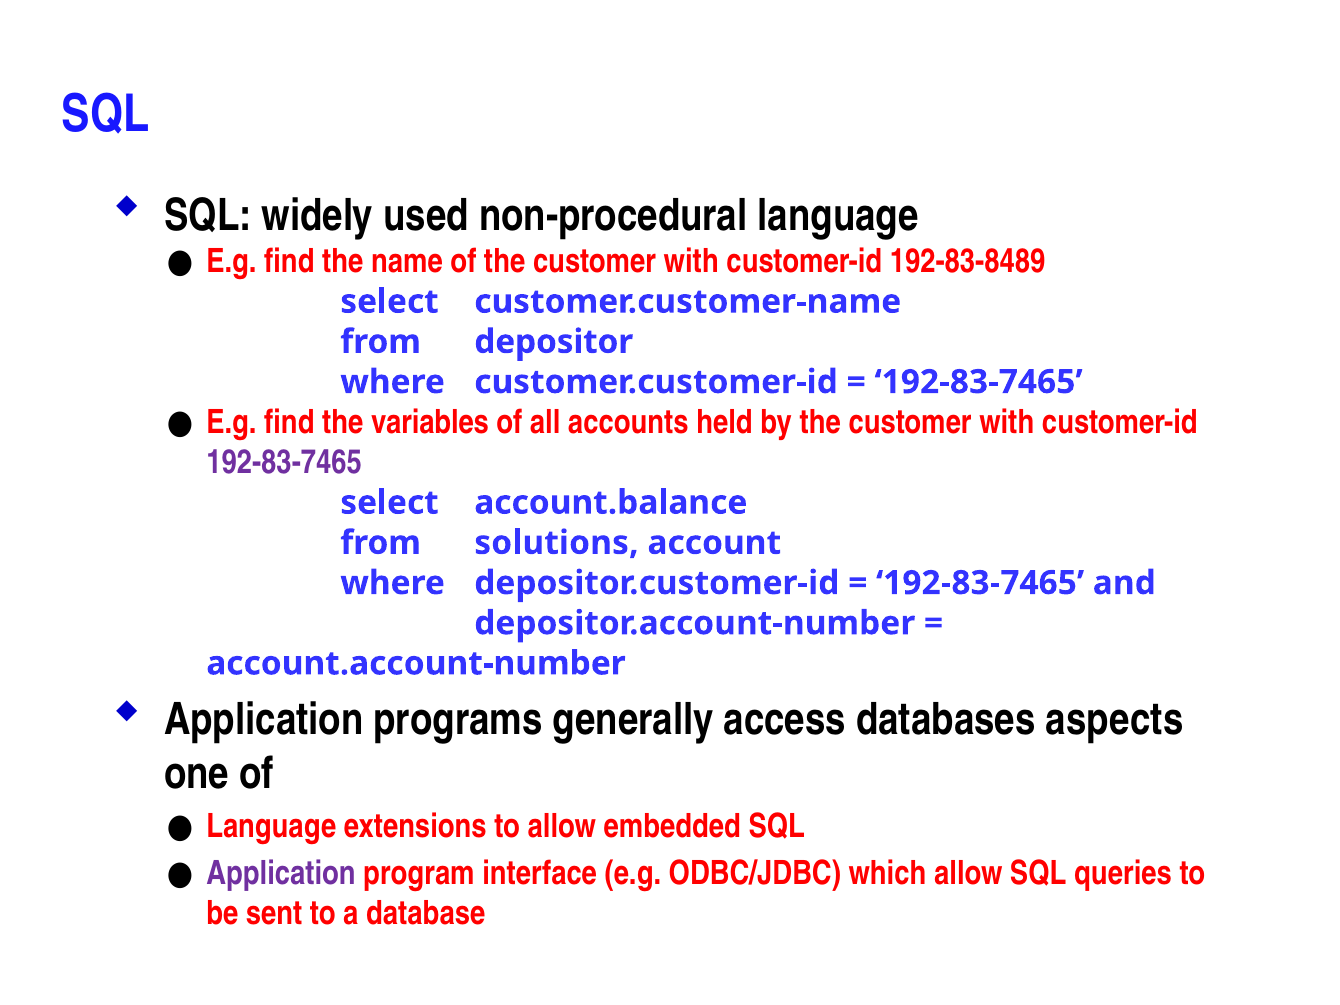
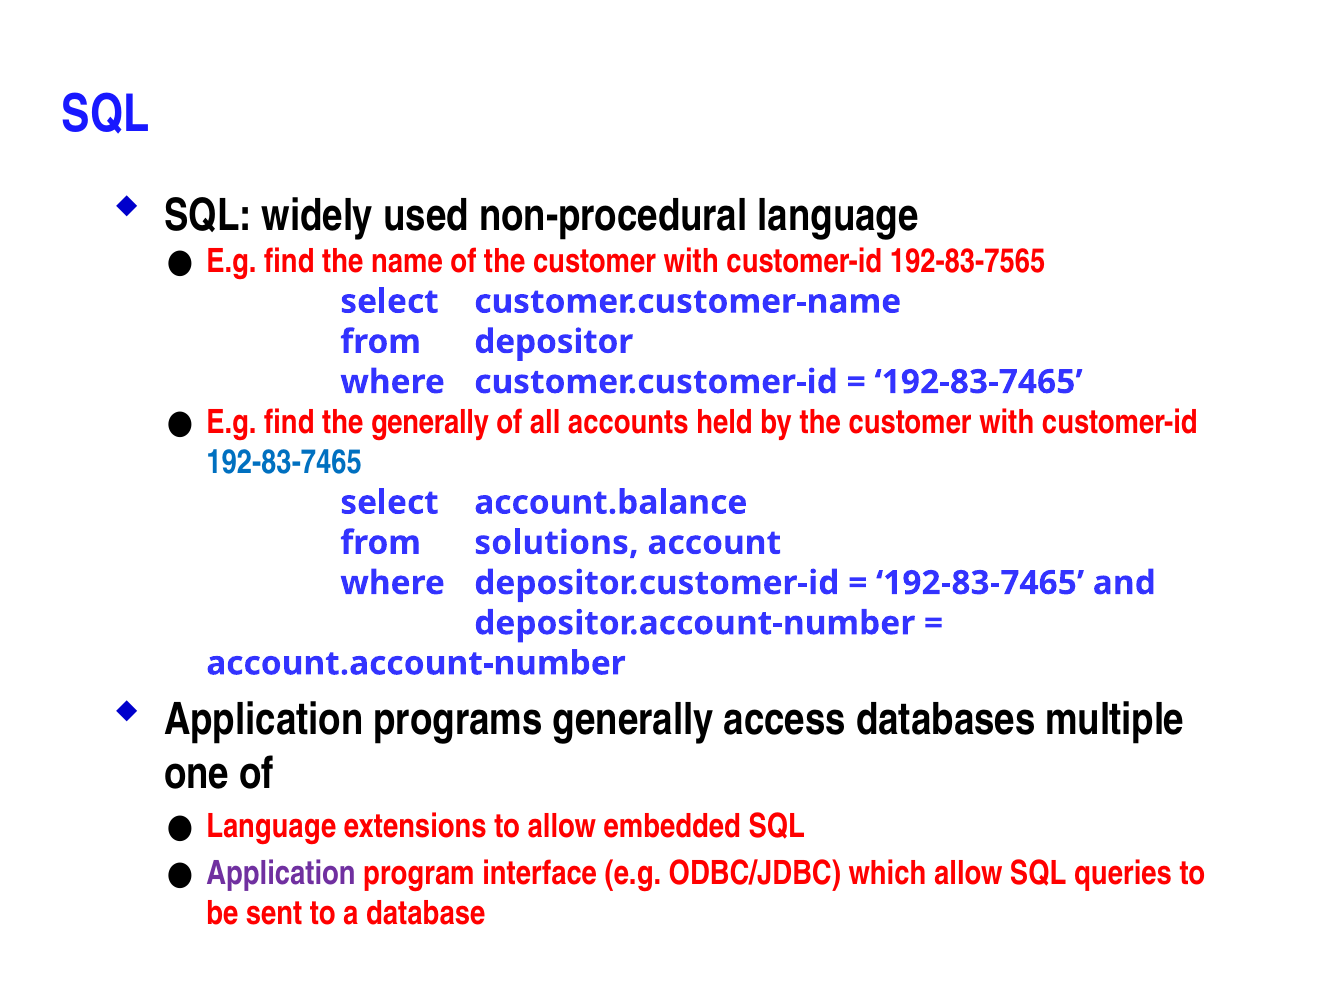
192-83-8489: 192-83-8489 -> 192-83-7565 (968, 261)
the variables: variables -> generally (430, 422)
192-83-7465 colour: purple -> blue (284, 462)
aspects: aspects -> multiple (1115, 720)
